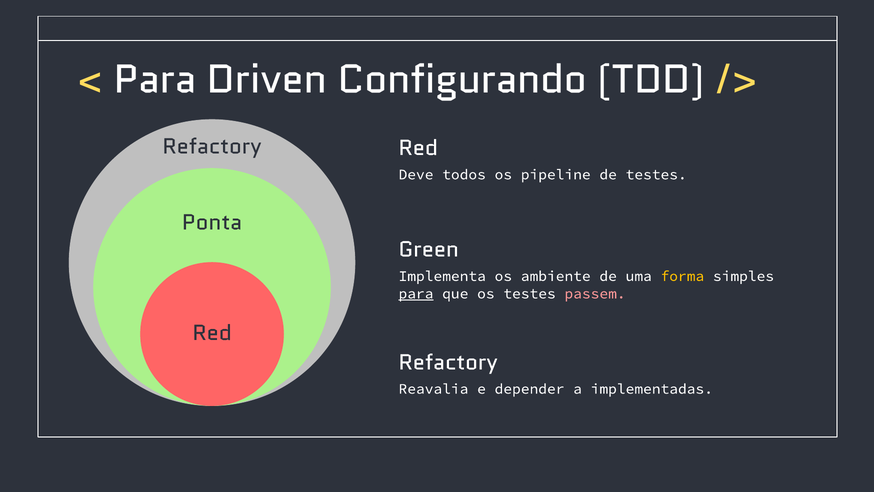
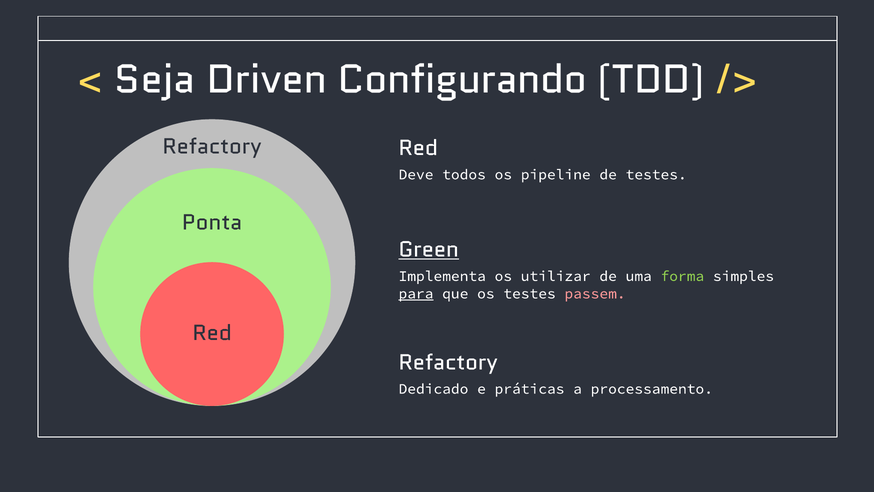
Para: Para -> Seja (155, 79)
Green underline: none -> present (429, 249)
ambiente: ambiente -> utilizar (556, 276)
forma colour: yellow -> light green (682, 276)
Reavalia: Reavalia -> Dedicado (433, 389)
depender: depender -> práticas (530, 389)
implementadas: implementadas -> processamento (652, 389)
